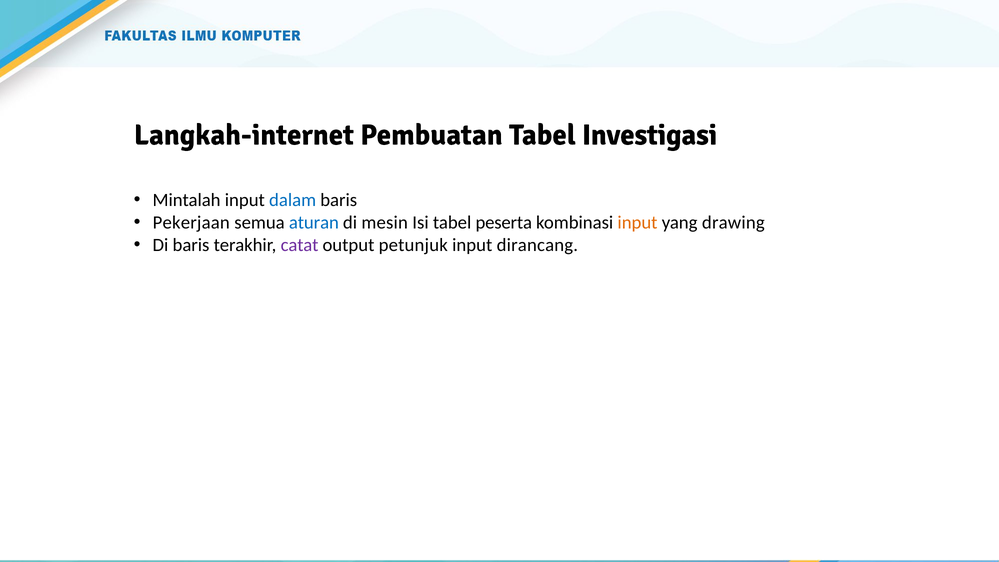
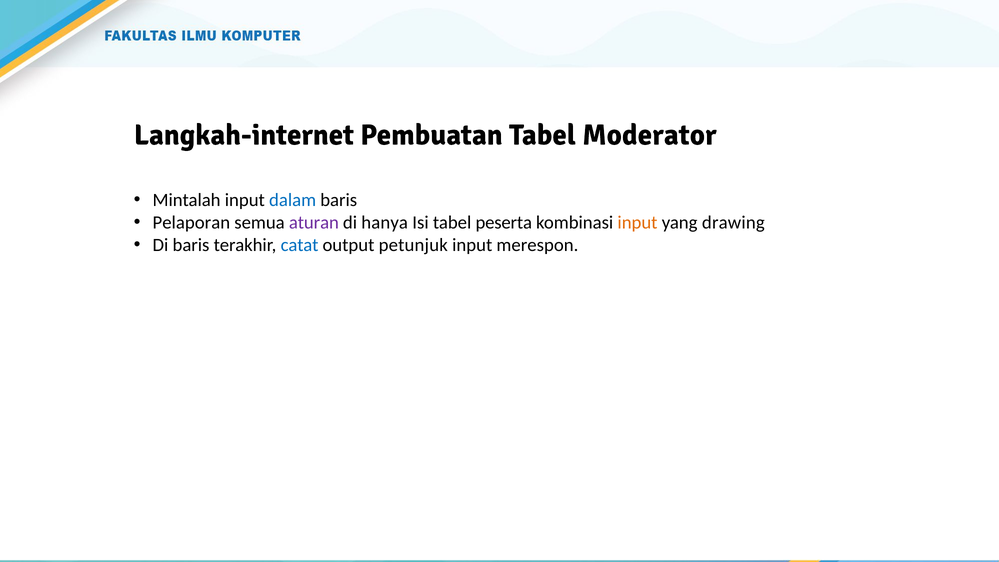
Investigasi: Investigasi -> Moderator (649, 135)
Pekerjaan: Pekerjaan -> Pelaporan (191, 222)
aturan colour: blue -> purple (314, 222)
mesin: mesin -> hanya (385, 222)
catat colour: purple -> blue (300, 245)
dirancang: dirancang -> merespon (537, 245)
